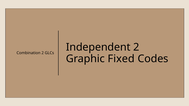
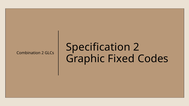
Independent: Independent -> Specification (98, 47)
